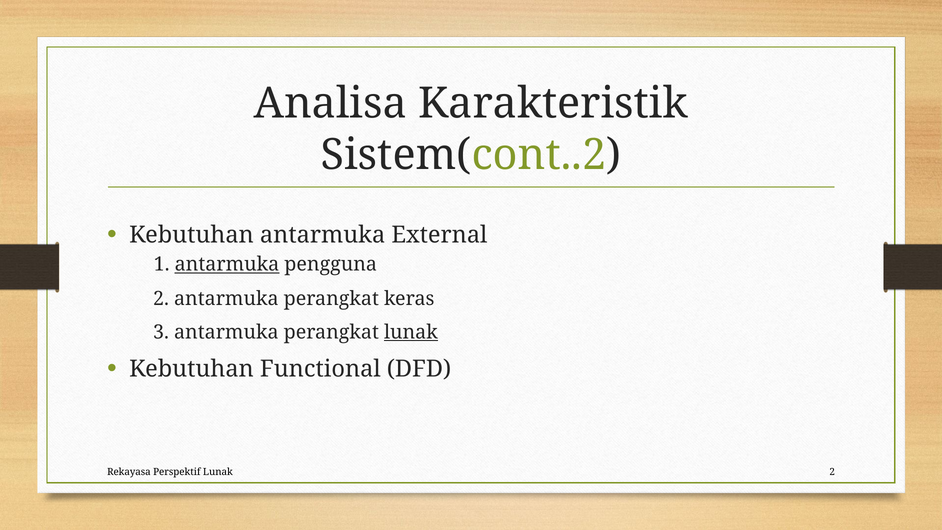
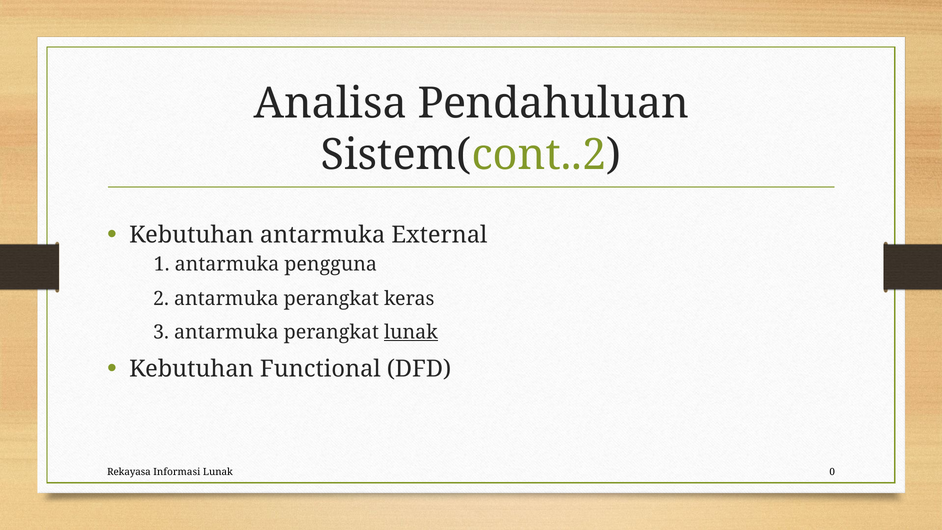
Karakteristik: Karakteristik -> Pendahuluan (553, 103)
antarmuka underline: present -> none (227, 264)
Perspektif: Perspektif -> Informasi (177, 472)
Lunak 2: 2 -> 0 (832, 472)
